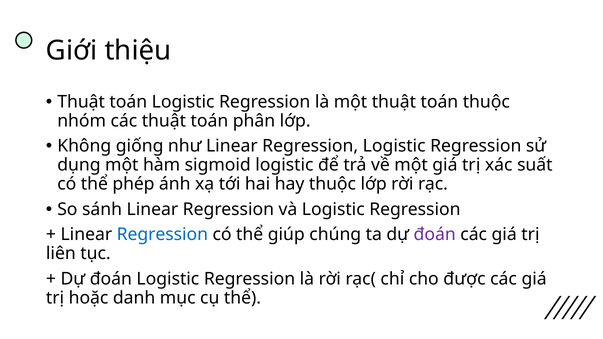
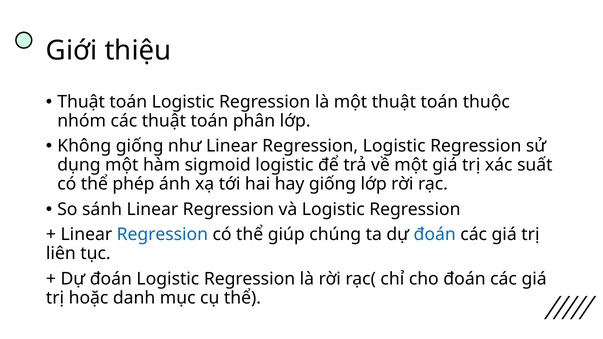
hay thuộc: thuộc -> giống (333, 184)
đoán colour: purple -> blue (435, 235)
cho được: được -> đoán (464, 279)
